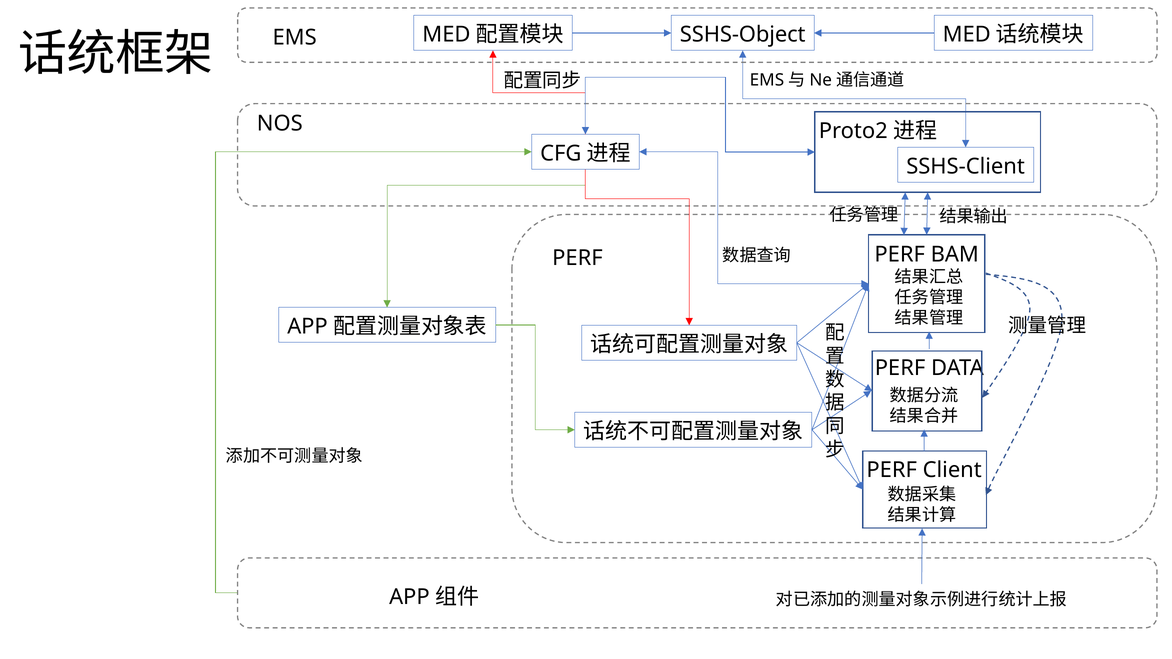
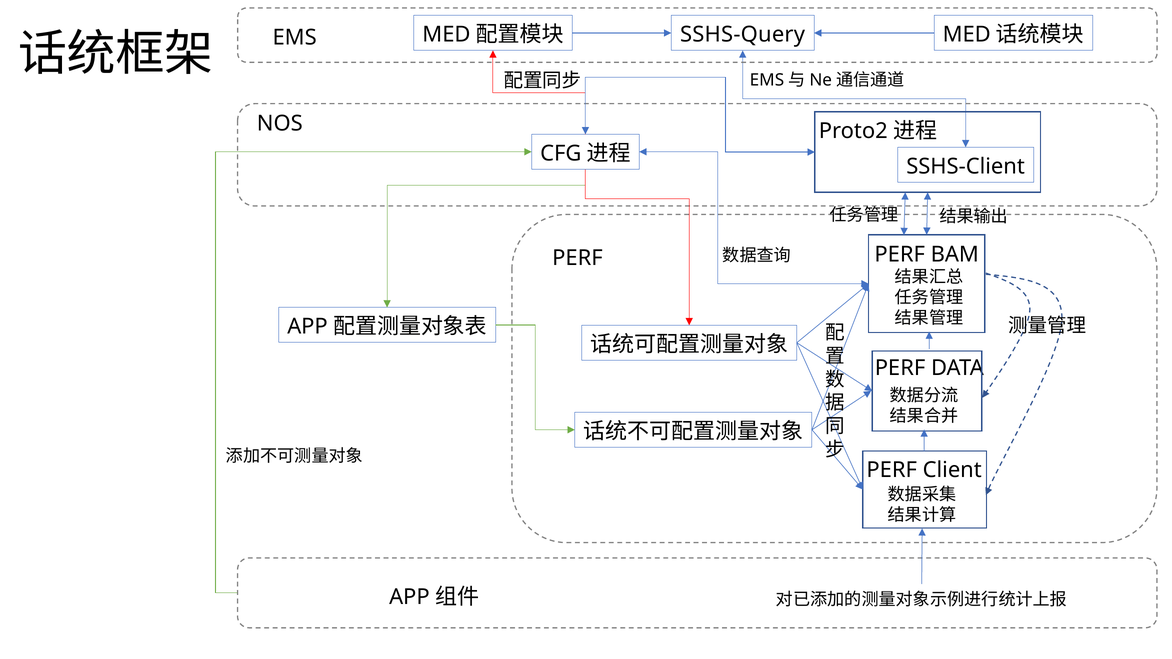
SSHS-Object: SSHS-Object -> SSHS-Query (743, 35)
